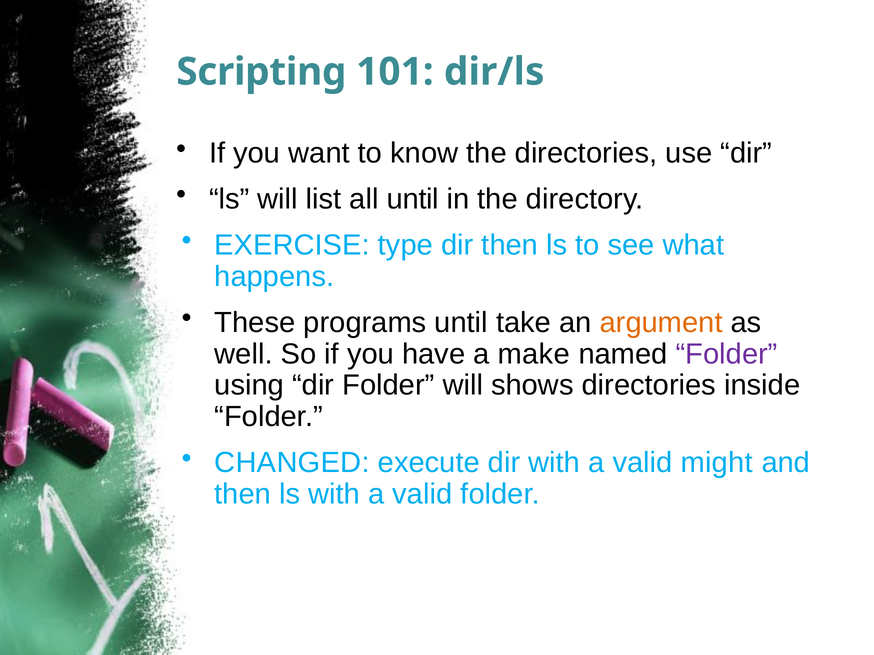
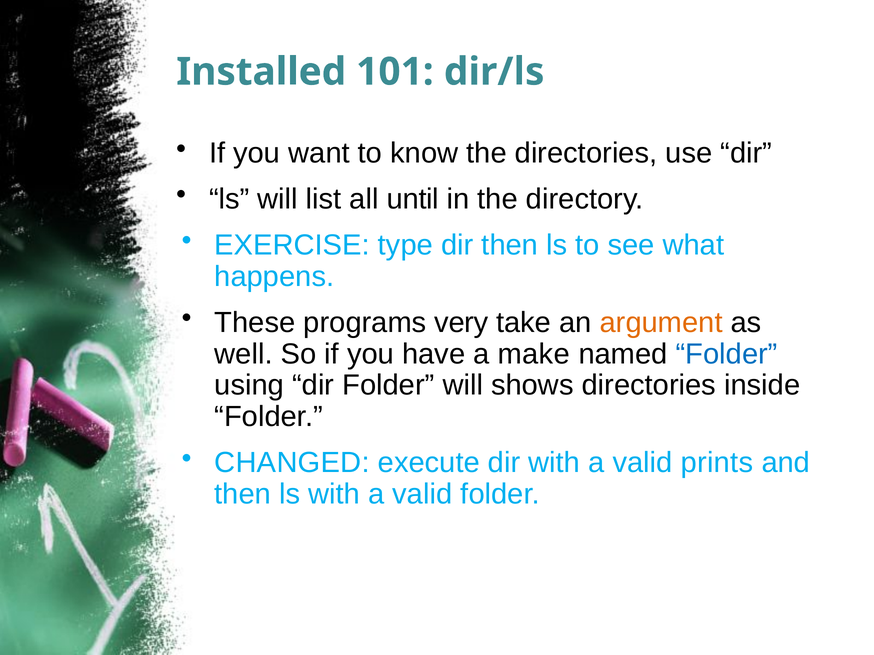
Scripting: Scripting -> Installed (261, 72)
programs until: until -> very (461, 323)
Folder colour: purple -> blue (727, 354)
might: might -> prints (717, 463)
